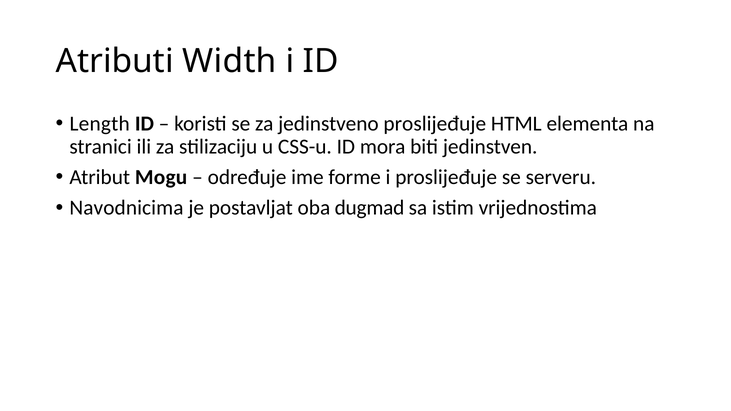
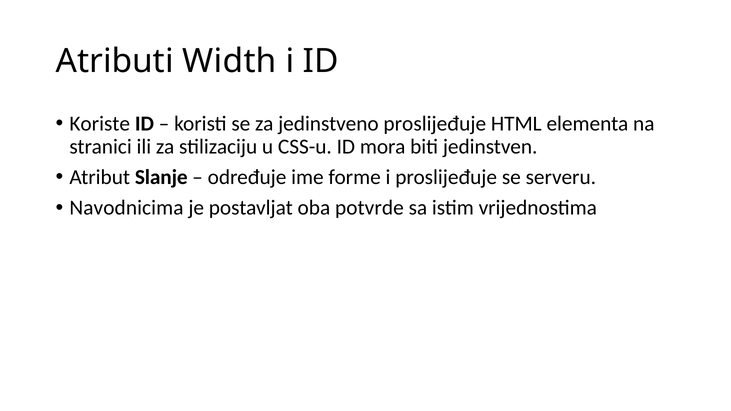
Length: Length -> Koriste (100, 124)
Mogu: Mogu -> Slanje (161, 177)
dugmad: dugmad -> potvrde (369, 208)
